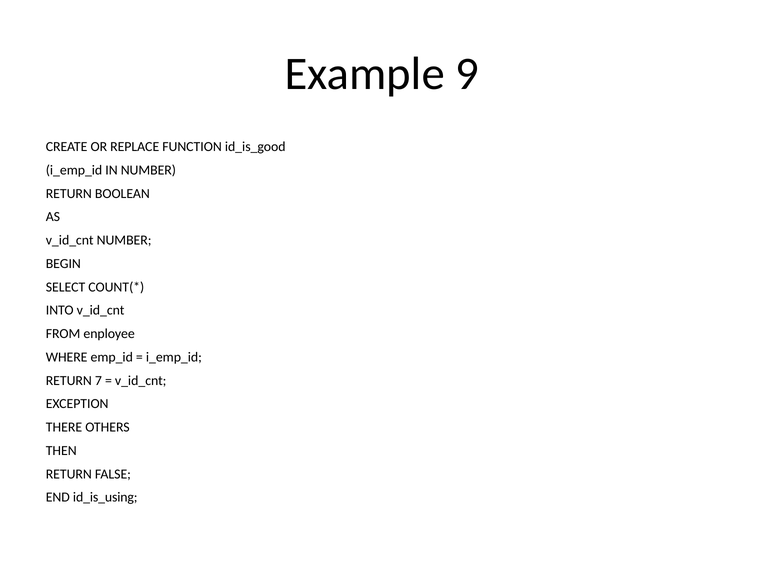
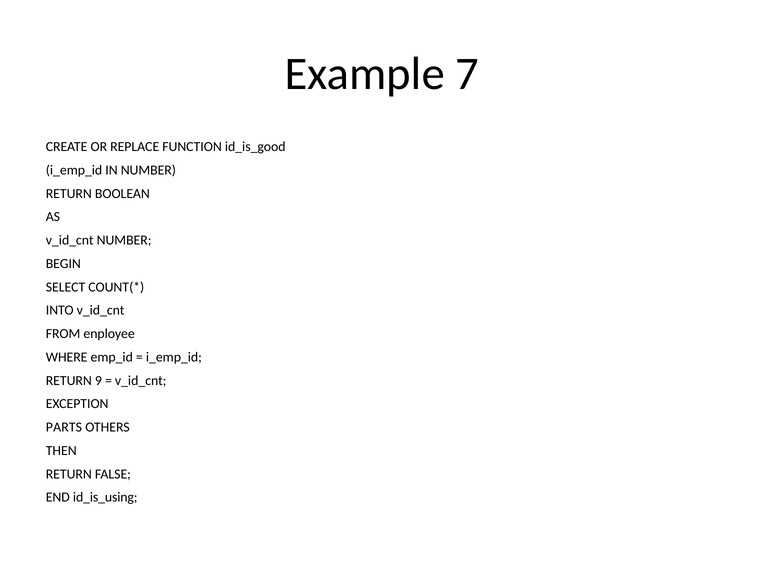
9: 9 -> 7 (467, 74)
7: 7 -> 9 (98, 380)
THERE: THERE -> PARTS (64, 427)
